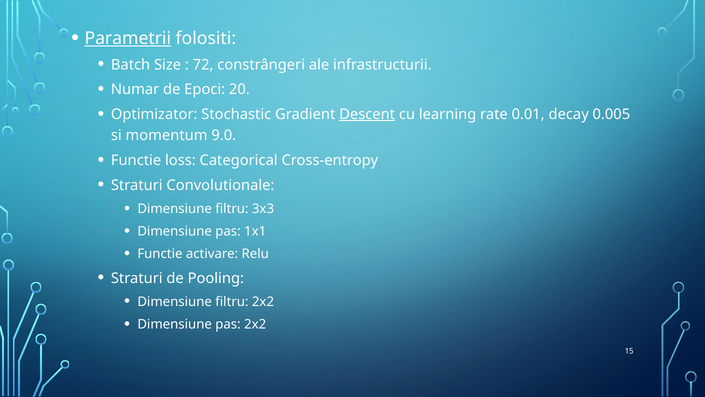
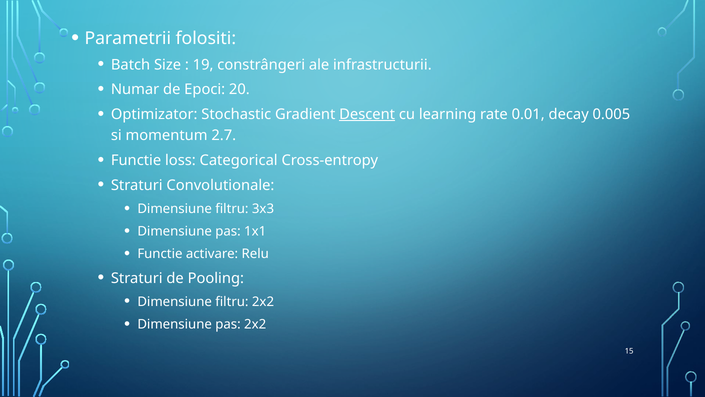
Parametrii underline: present -> none (128, 38)
72: 72 -> 19 (203, 65)
9.0: 9.0 -> 2.7 (224, 135)
